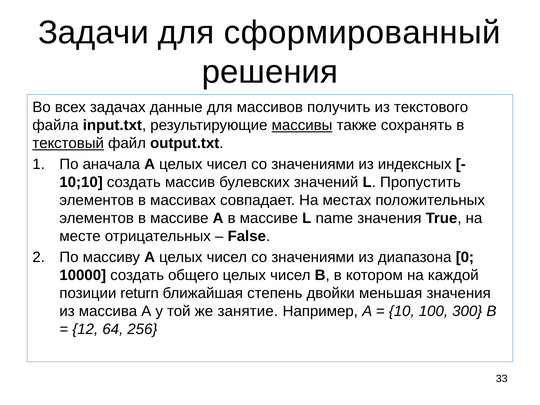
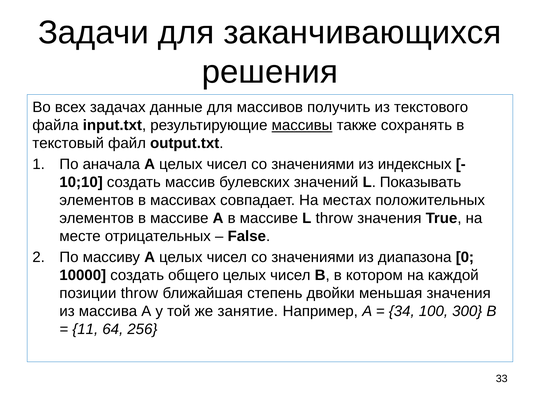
сформированный: сформированный -> заканчивающихся (362, 32)
текстовый underline: present -> none (68, 143)
Пропустить: Пропустить -> Показывать (420, 182)
L name: name -> throw (334, 218)
позиции return: return -> throw (139, 293)
10: 10 -> 34 (402, 311)
12: 12 -> 11 (85, 329)
